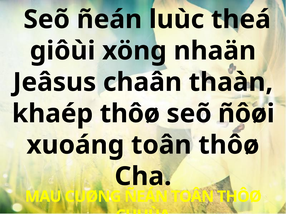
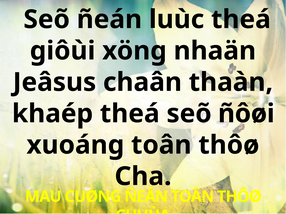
khaép thôø: thôø -> theá (130, 114)
